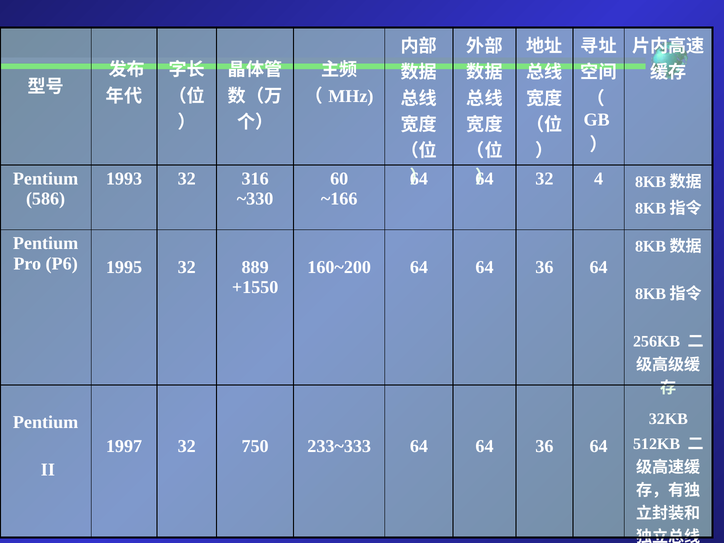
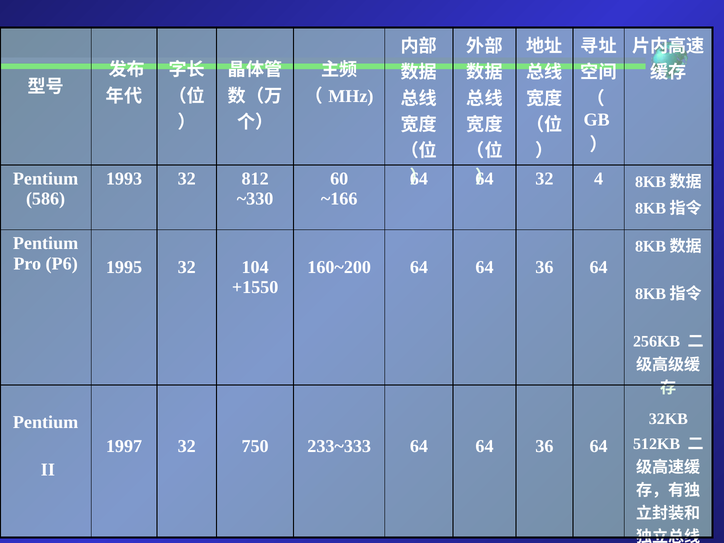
316: 316 -> 812 (255, 179)
889: 889 -> 104 (255, 267)
